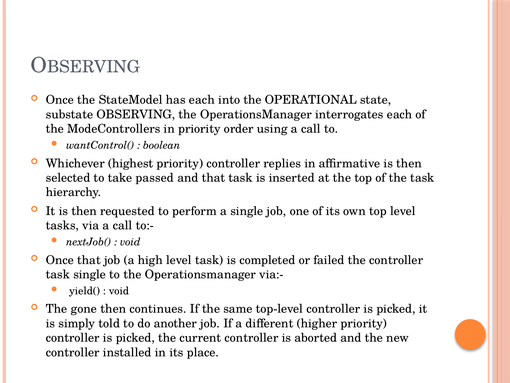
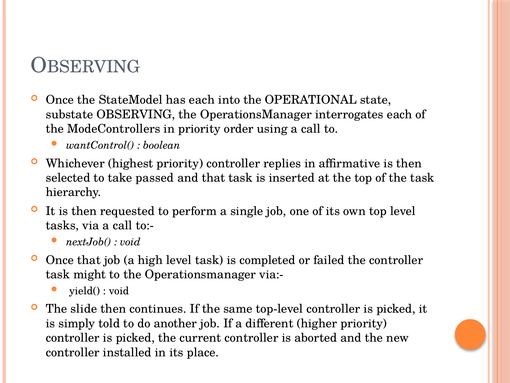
task single: single -> might (90, 274)
gone: gone -> slide (84, 309)
